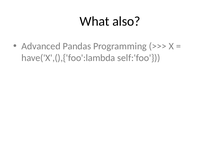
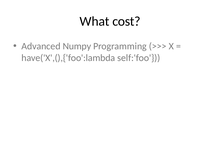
also: also -> cost (126, 21)
Pandas: Pandas -> Numpy (77, 46)
